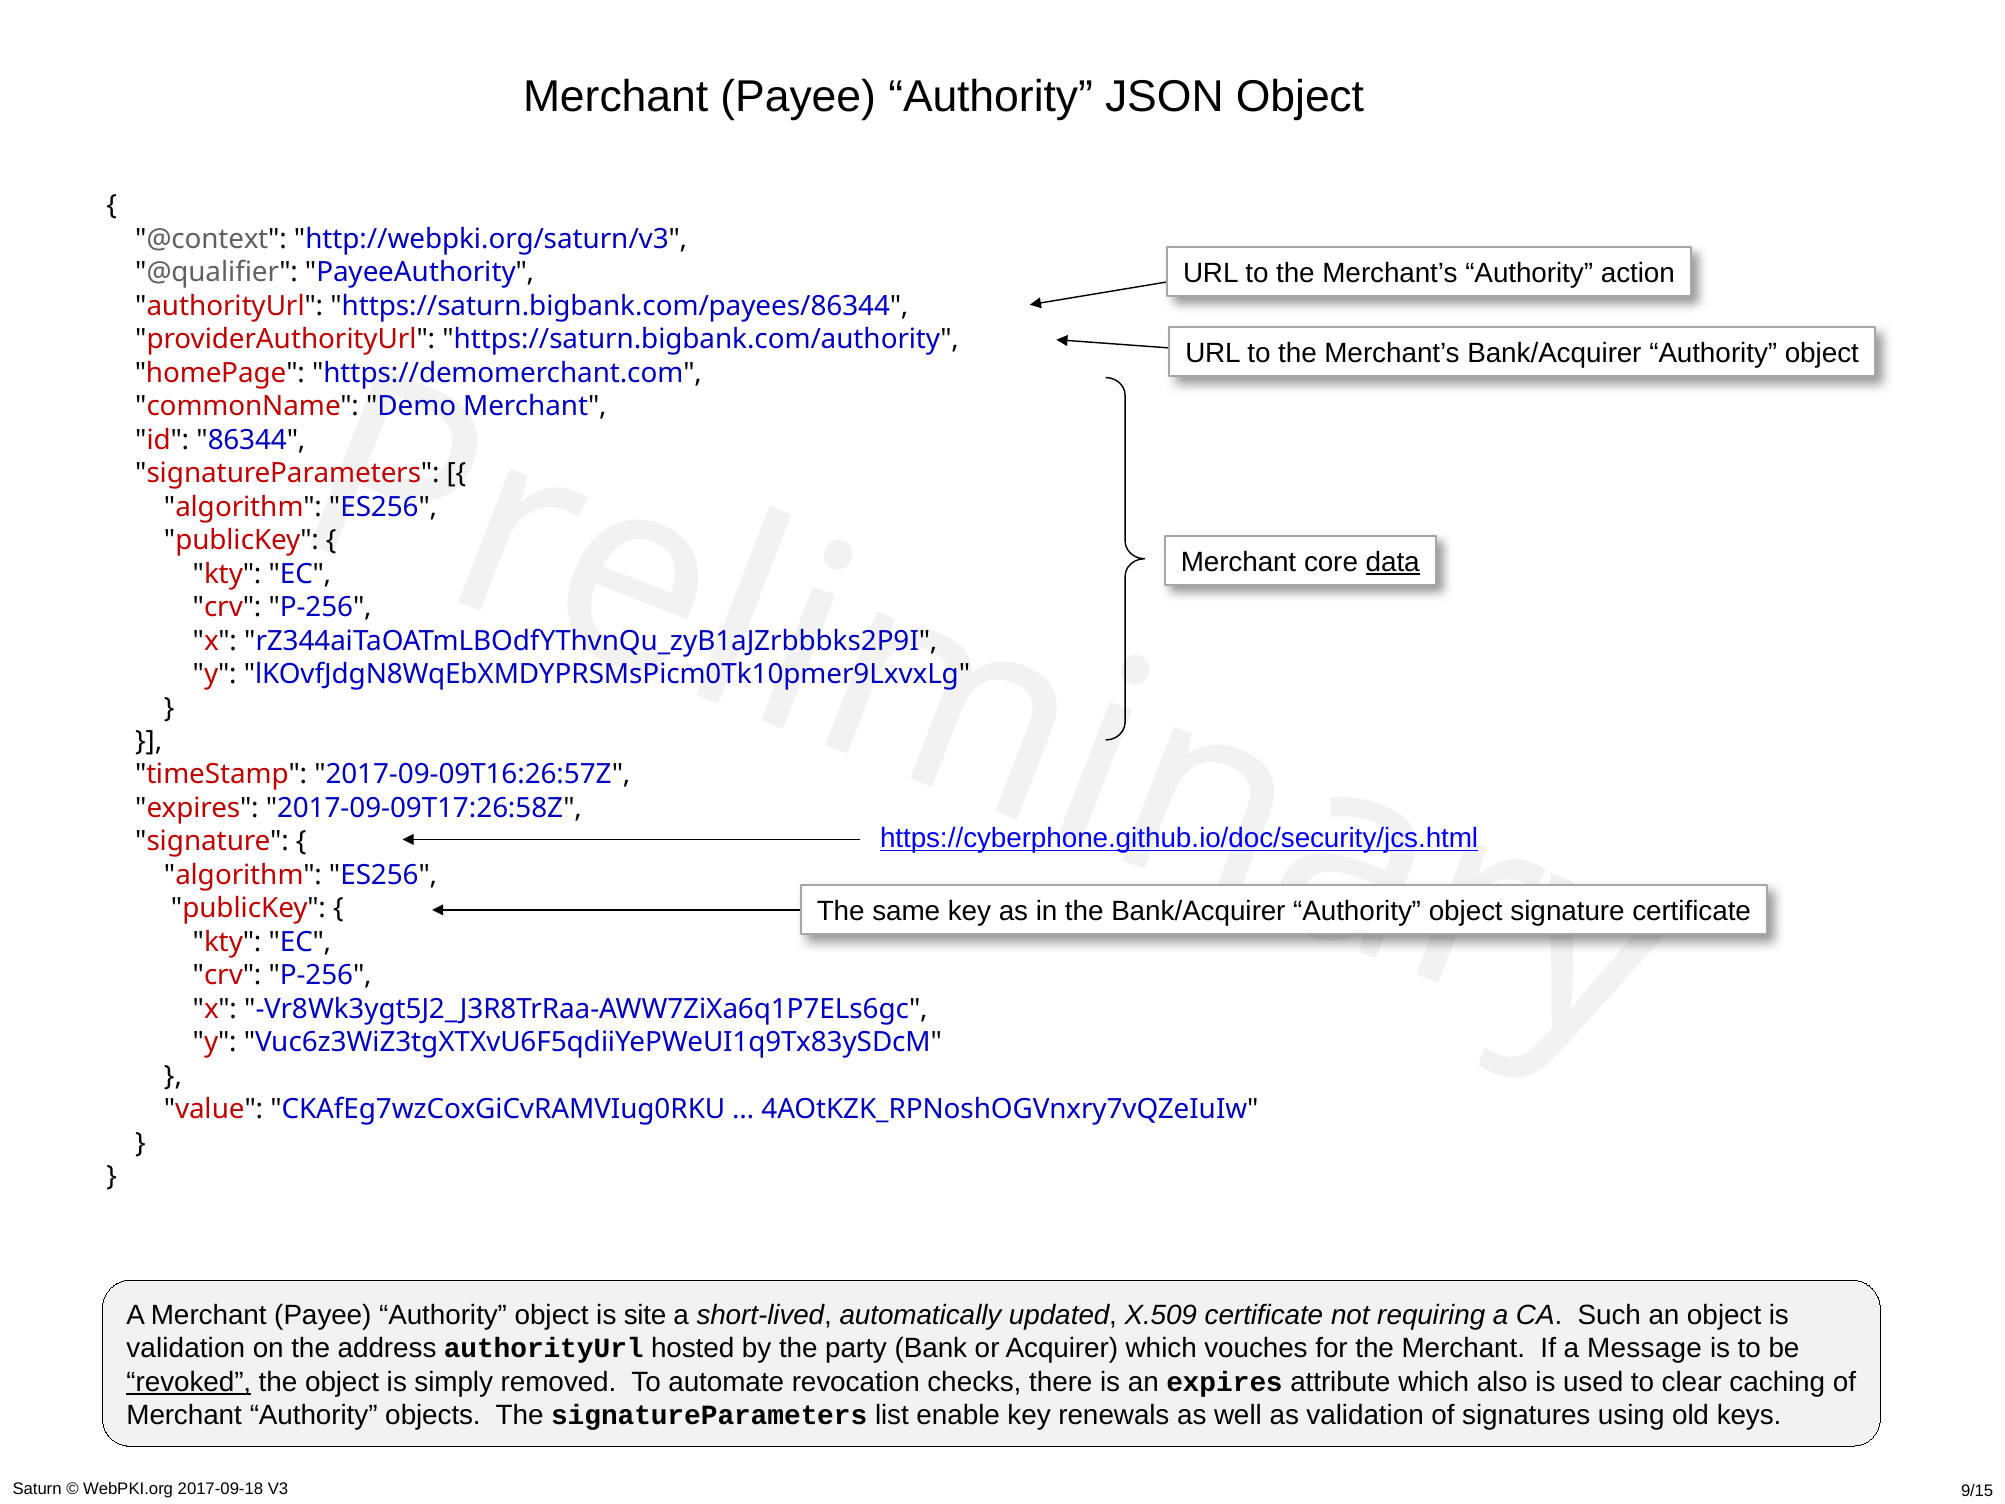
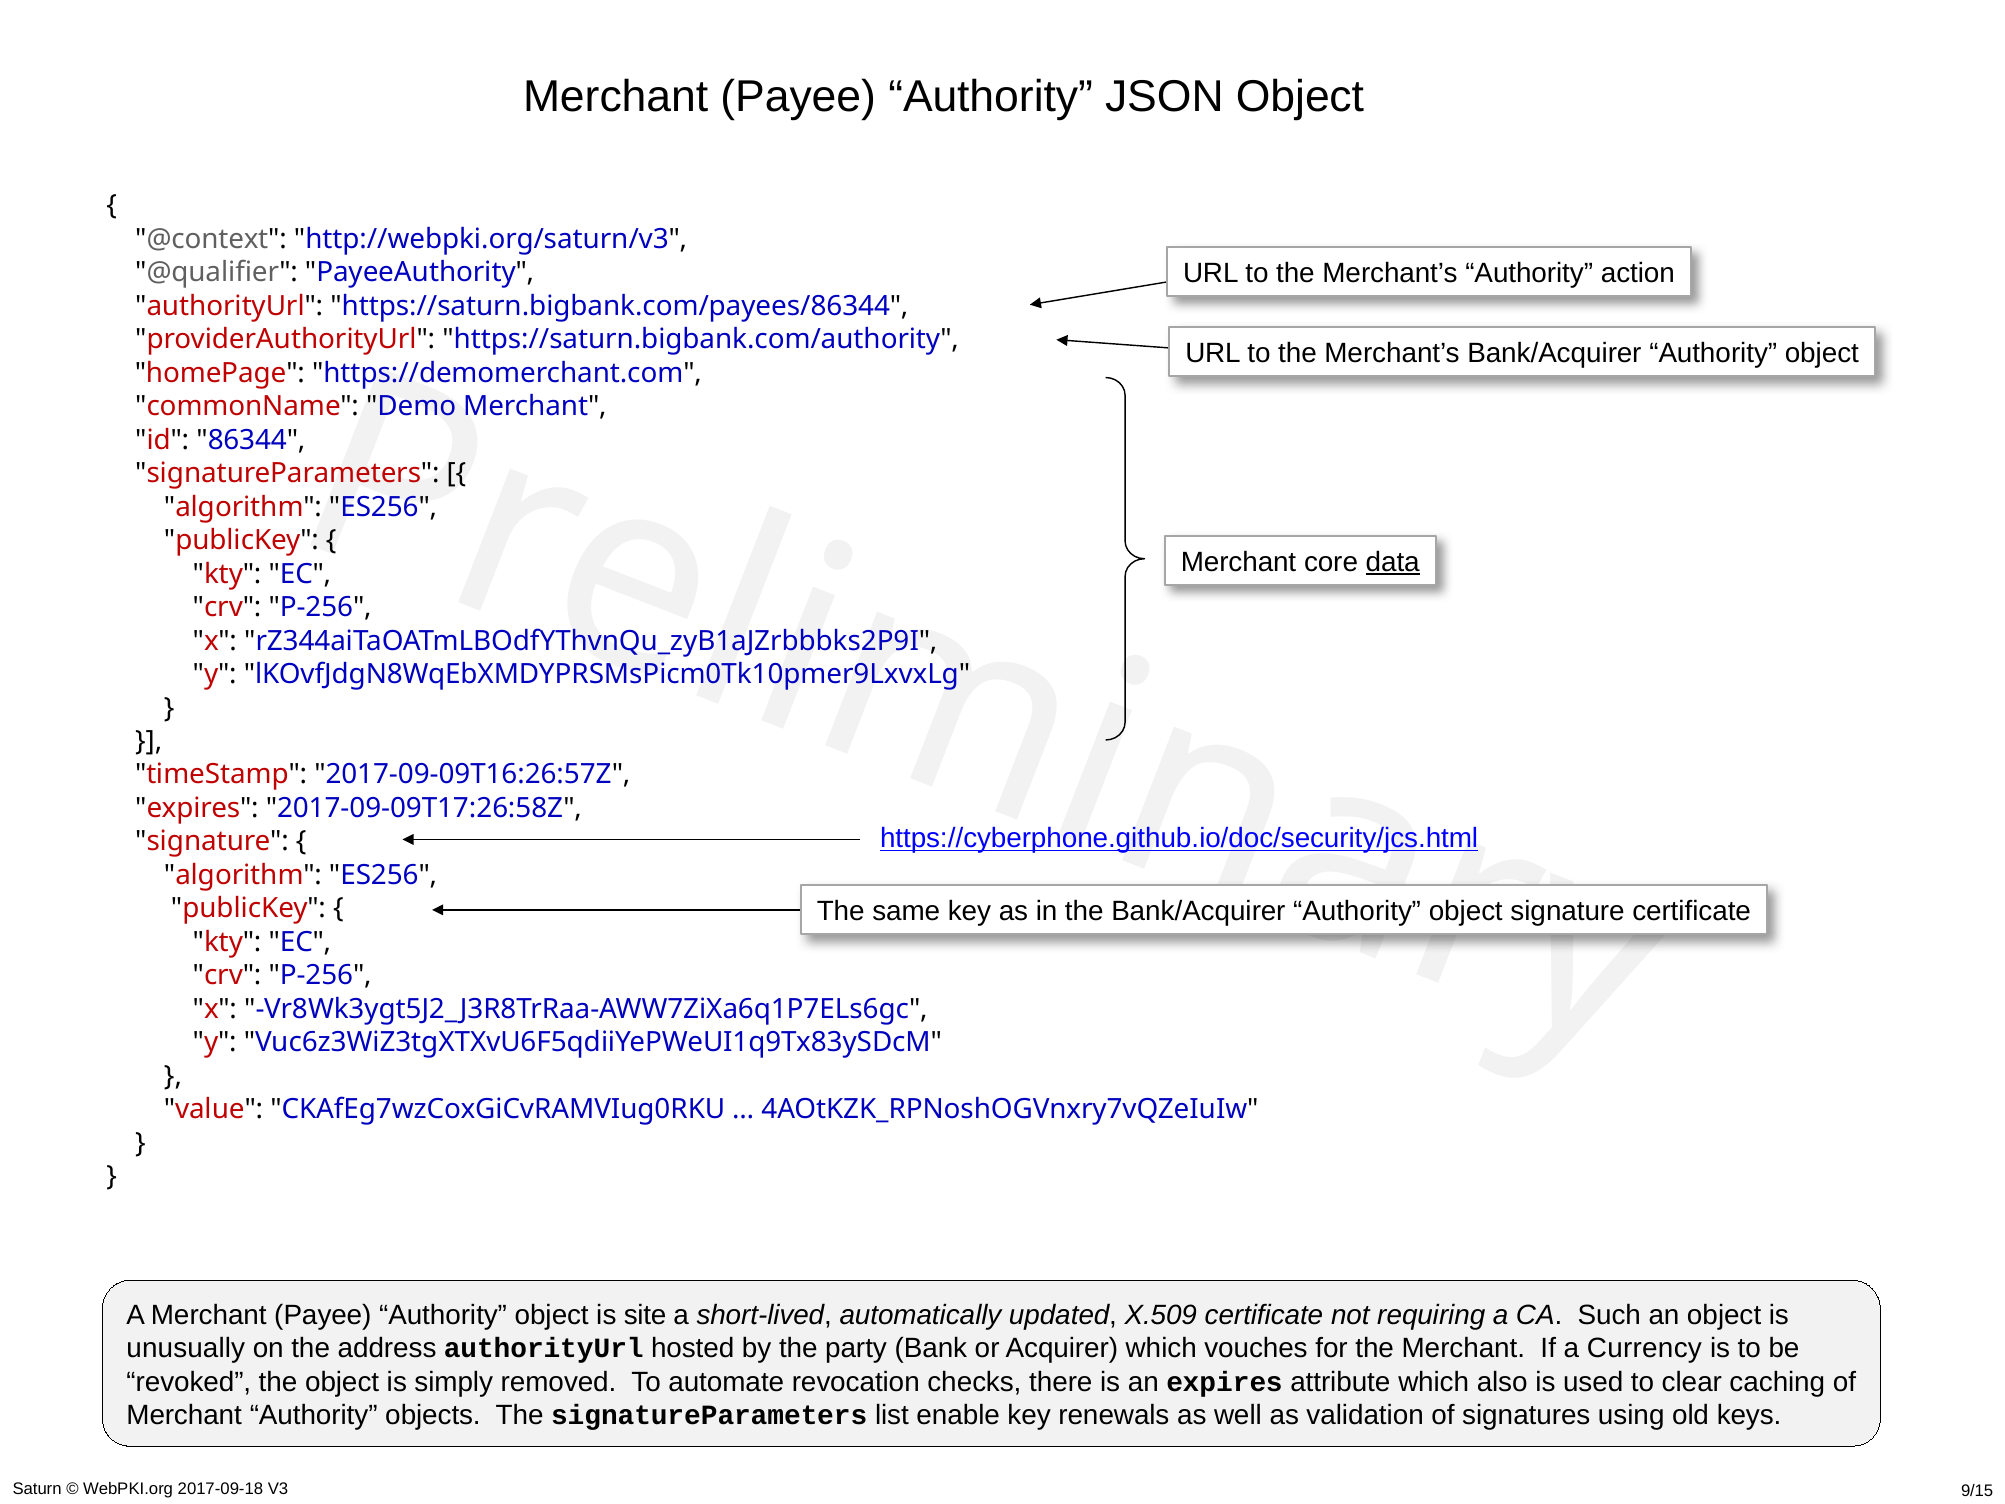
validation: validation -> unusually (186, 1348)
Message: Message -> Currency (1644, 1348)
revoked underline: present -> none (189, 1382)
